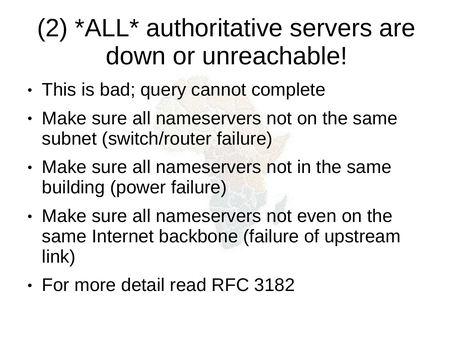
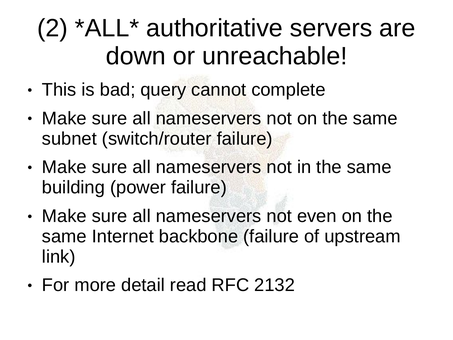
3182: 3182 -> 2132 (275, 285)
